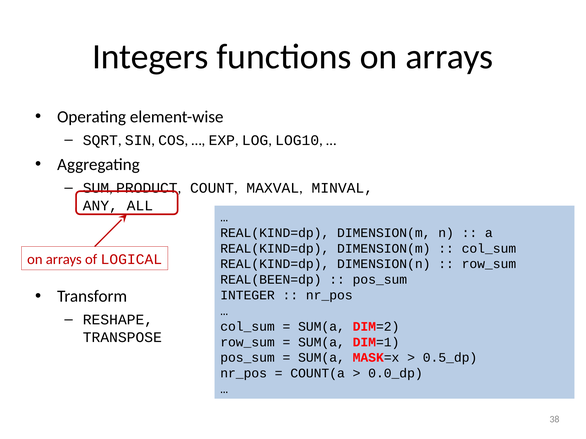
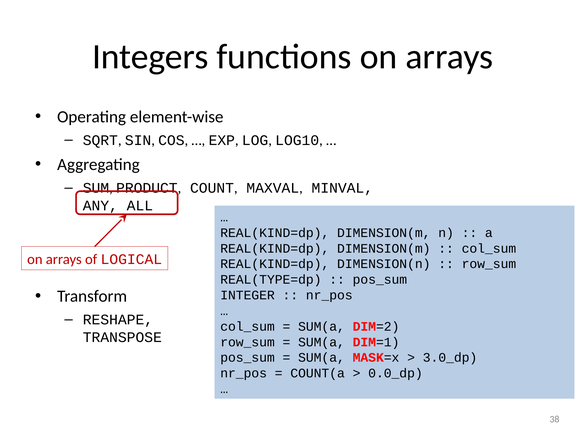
REAL(BEEN=dp: REAL(BEEN=dp -> REAL(TYPE=dp (271, 280)
0.5_dp: 0.5_dp -> 3.0_dp (450, 358)
